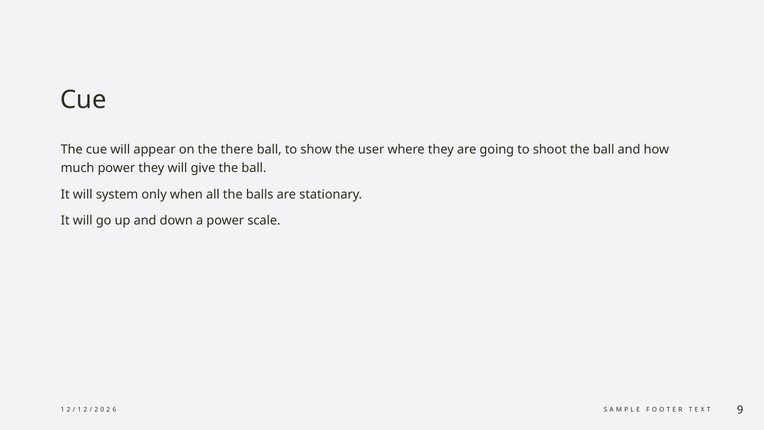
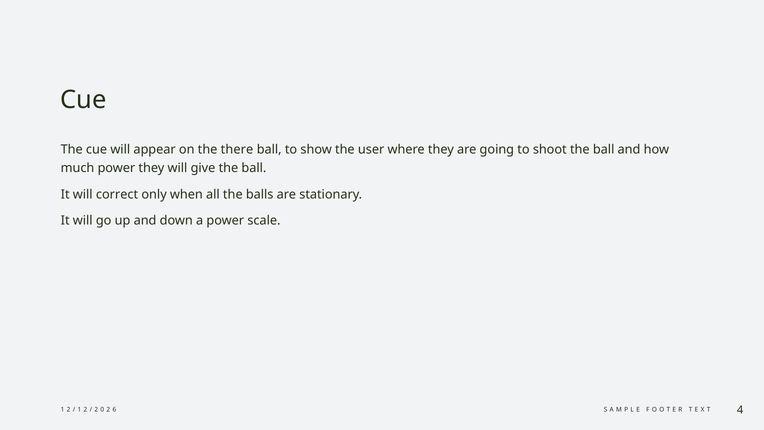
system: system -> correct (117, 194)
9: 9 -> 4 (740, 410)
